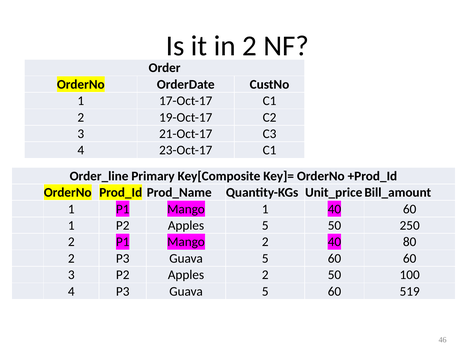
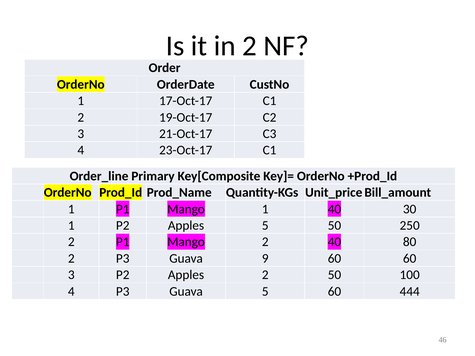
40 60: 60 -> 30 (410, 209)
2 P3 Guava 5: 5 -> 9 (265, 259)
519: 519 -> 444 (410, 292)
